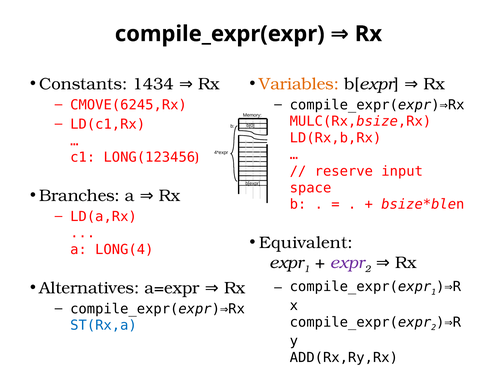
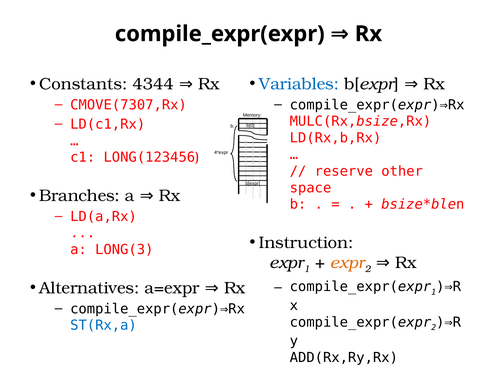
1434: 1434 -> 4344 (153, 84)
Variables colour: orange -> blue (299, 84)
CMOVE(6245,Rx: CMOVE(6245,Rx -> CMOVE(7307,Rx (129, 105)
input: input -> other (402, 171)
Equivalent: Equivalent -> Instruction (306, 243)
LONG(4: LONG(4 -> LONG(3 (124, 249)
expr colour: purple -> orange (348, 262)
